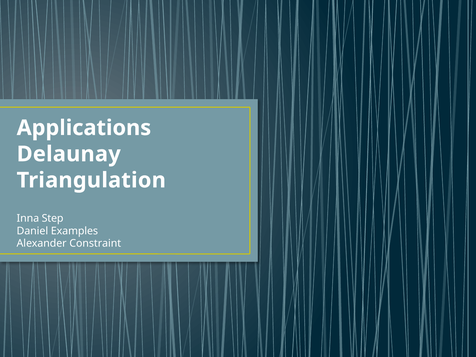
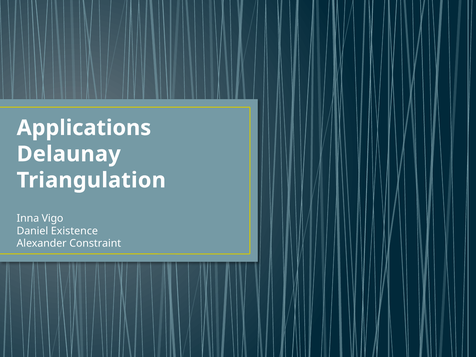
Step: Step -> Vigo (53, 218)
Examples: Examples -> Existence (74, 231)
